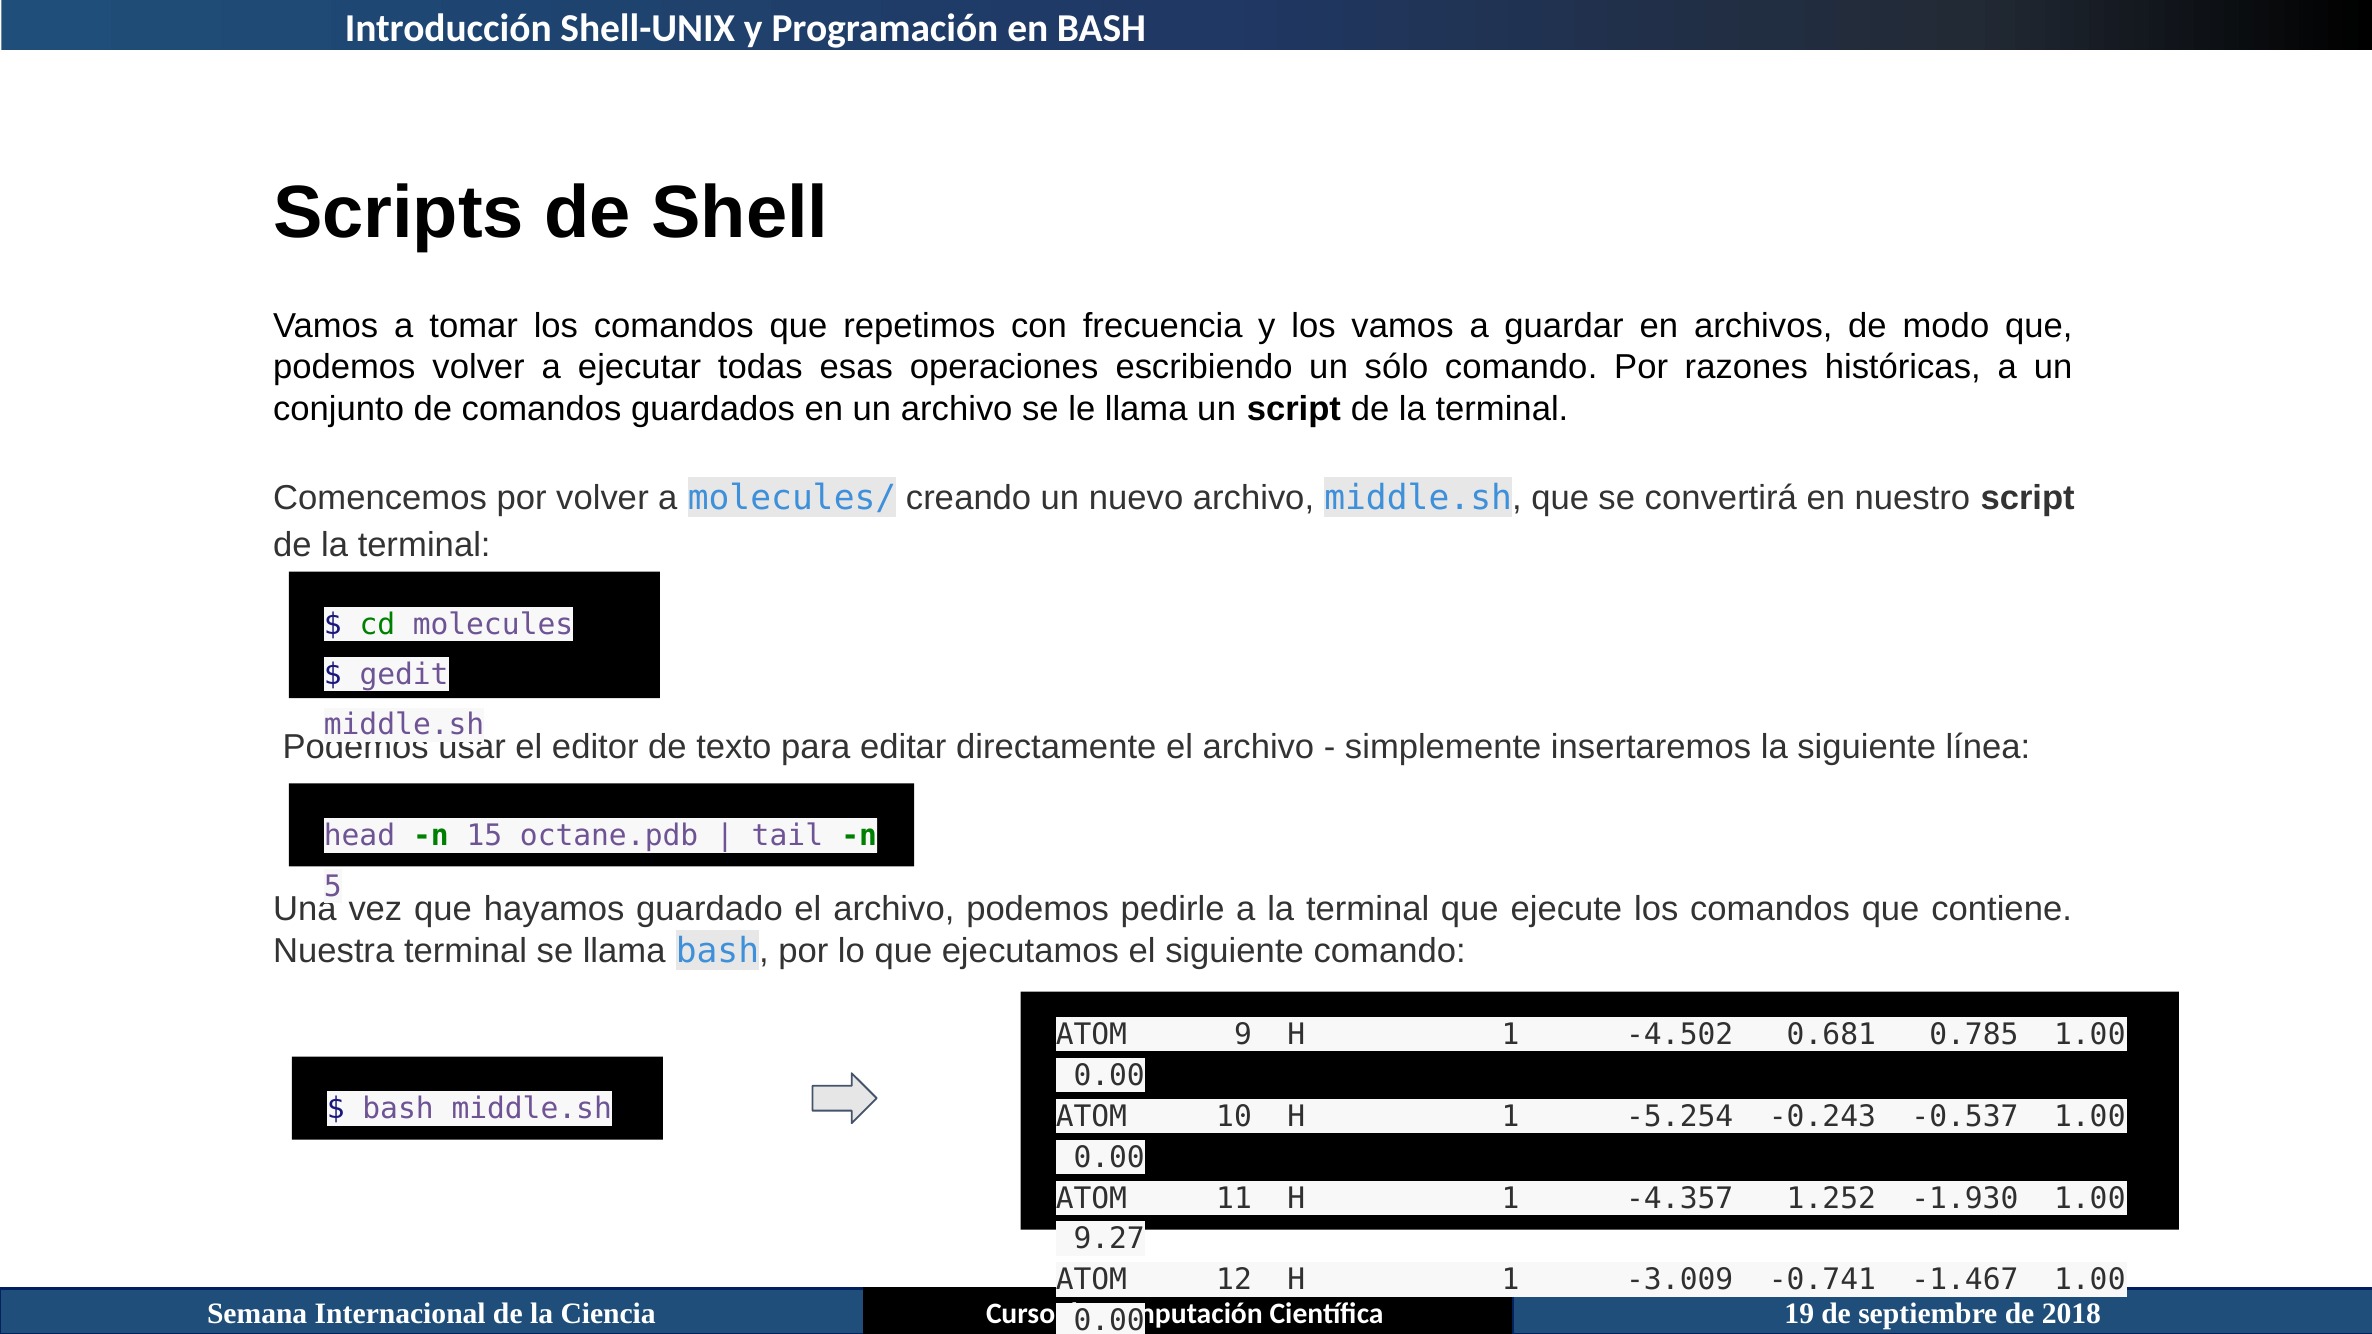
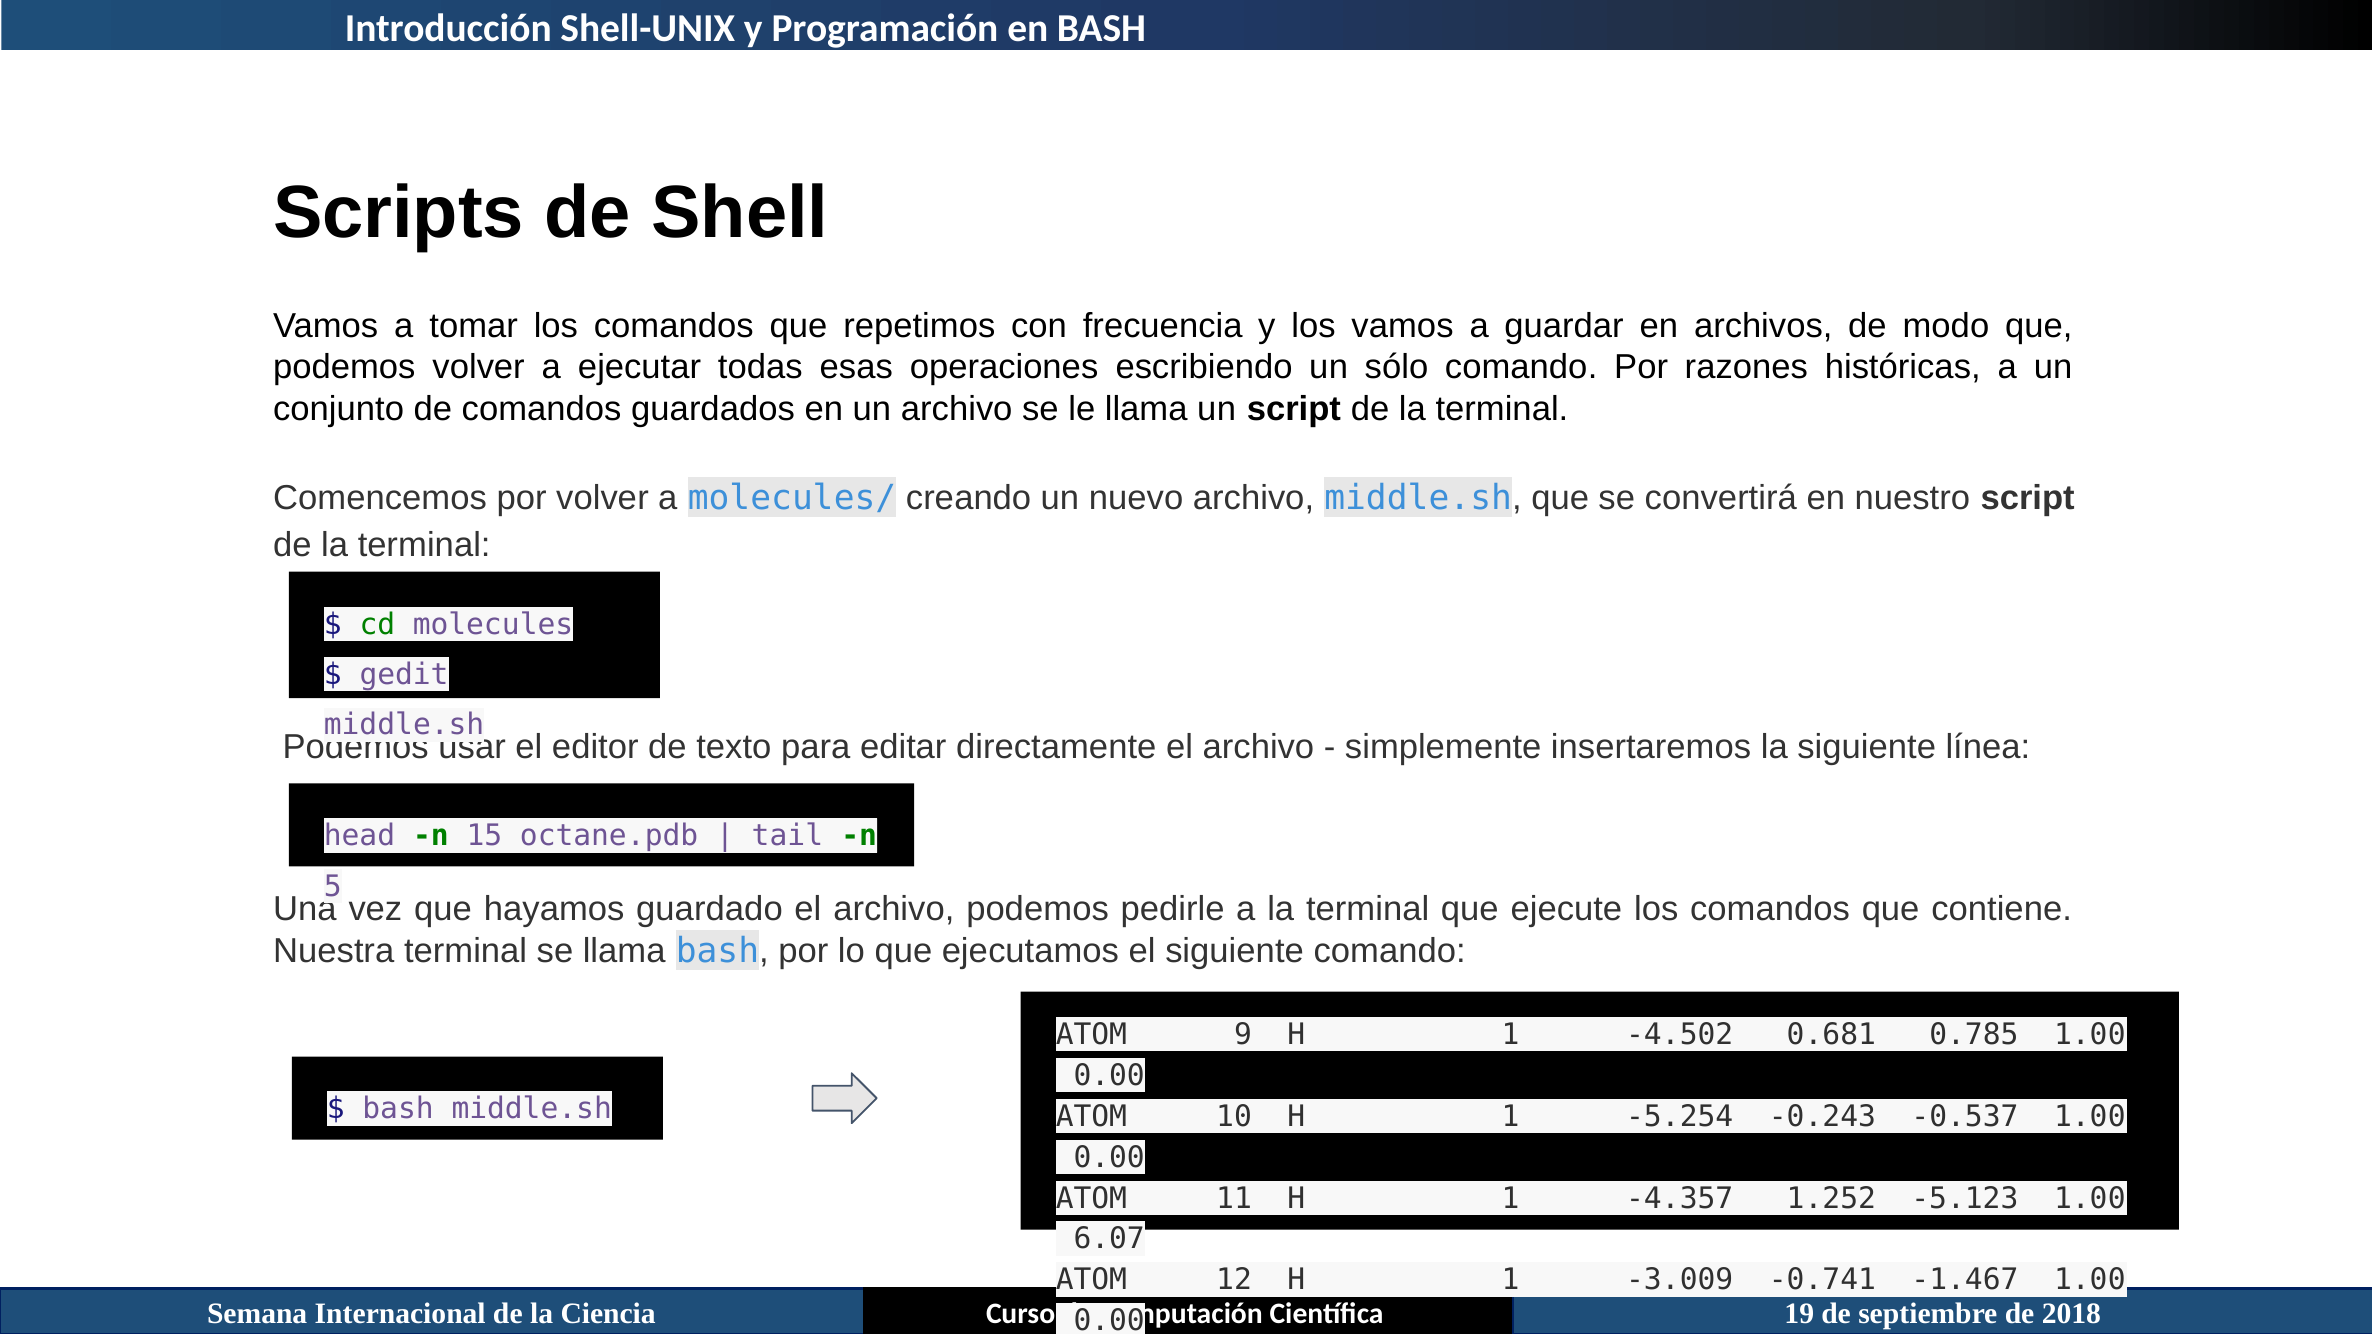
-1.930: -1.930 -> -5.123 (1965, 1198)
9.27: 9.27 -> 6.07 (1109, 1239)
